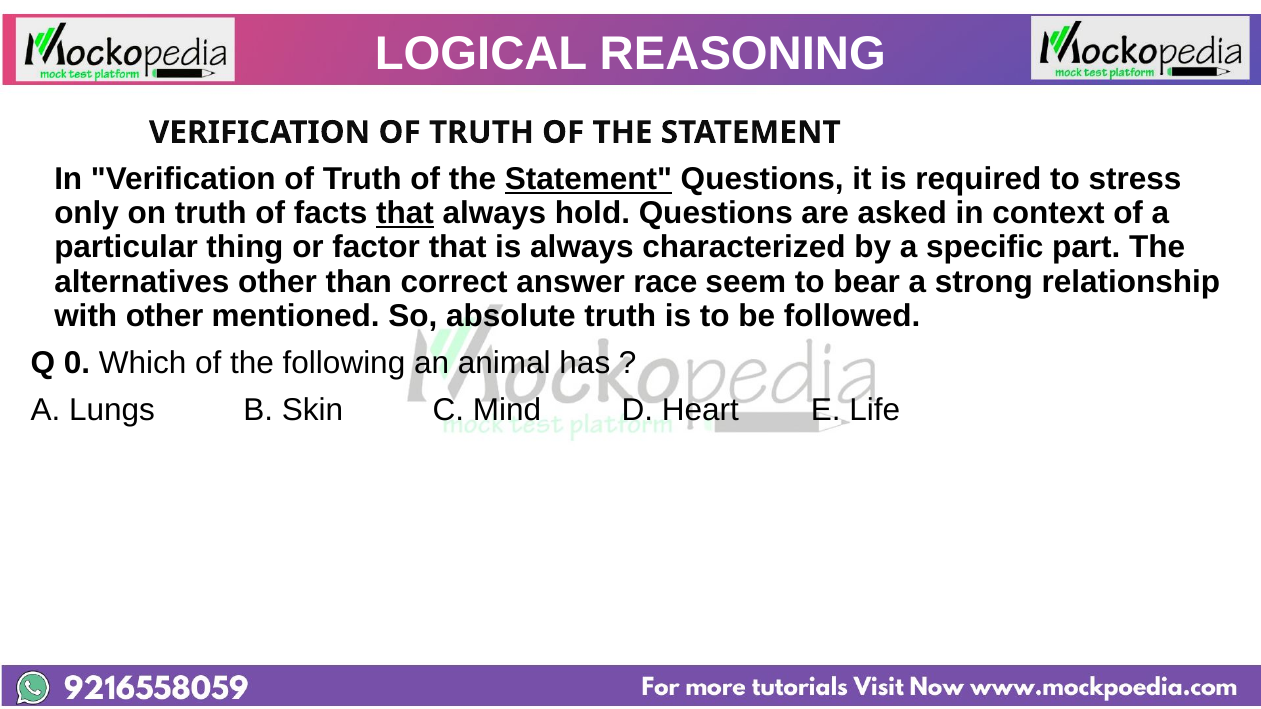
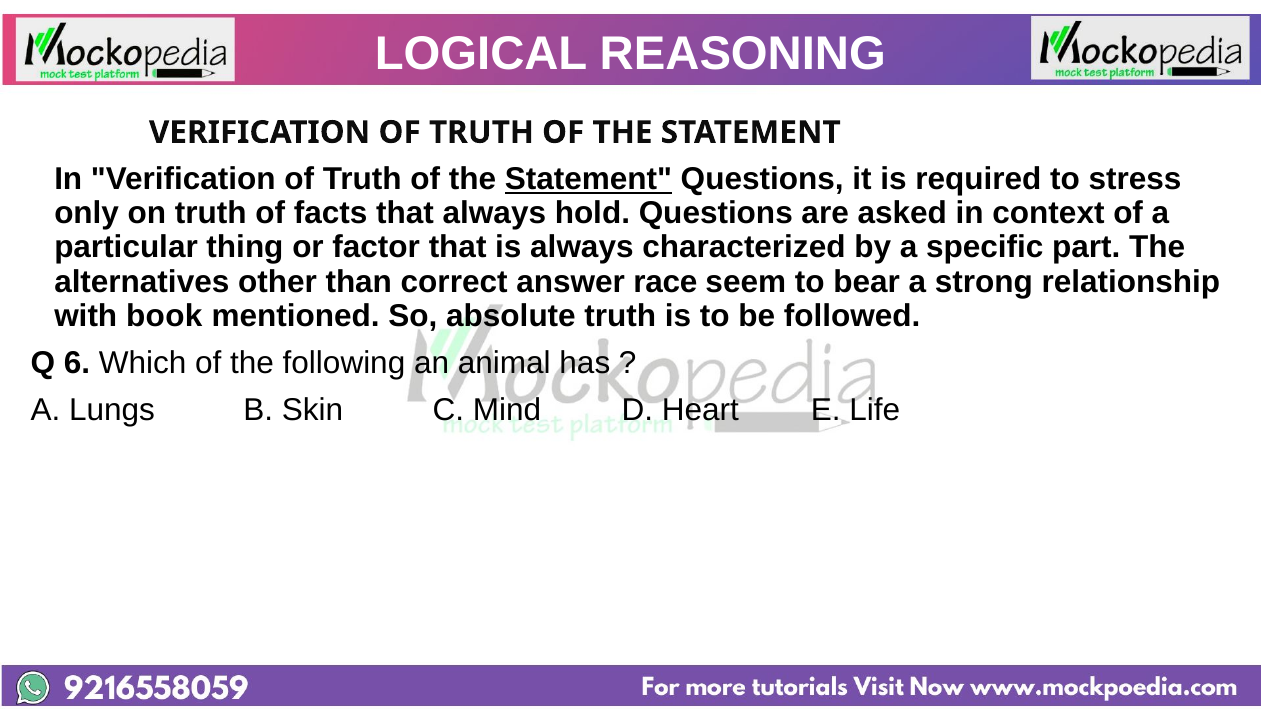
that underline: present -> none (405, 214)
with other: other -> book (164, 316)
0: 0 -> 6 (77, 363)
